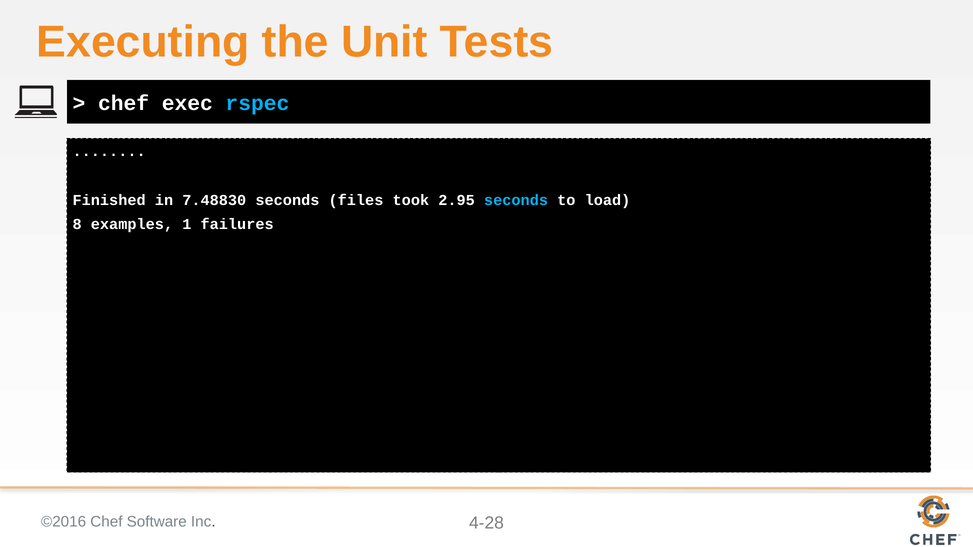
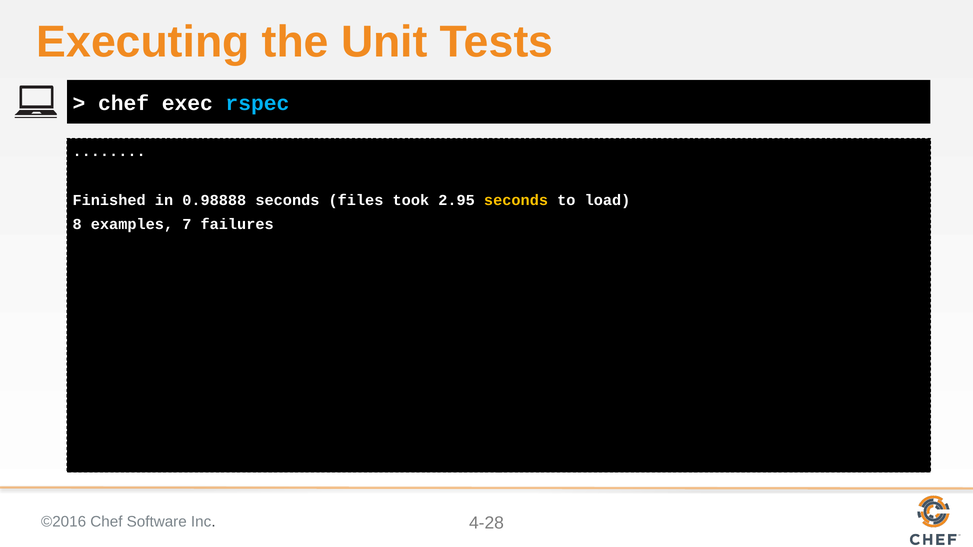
7.48830: 7.48830 -> 0.98888 (214, 200)
seconds colour: light blue -> yellow (516, 200)
1: 1 -> 7 (187, 225)
